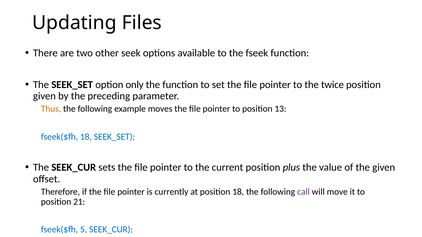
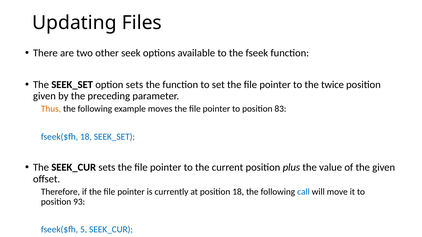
option only: only -> sets (135, 85)
13: 13 -> 83 (280, 109)
call colour: purple -> blue (303, 192)
21: 21 -> 93 (79, 202)
